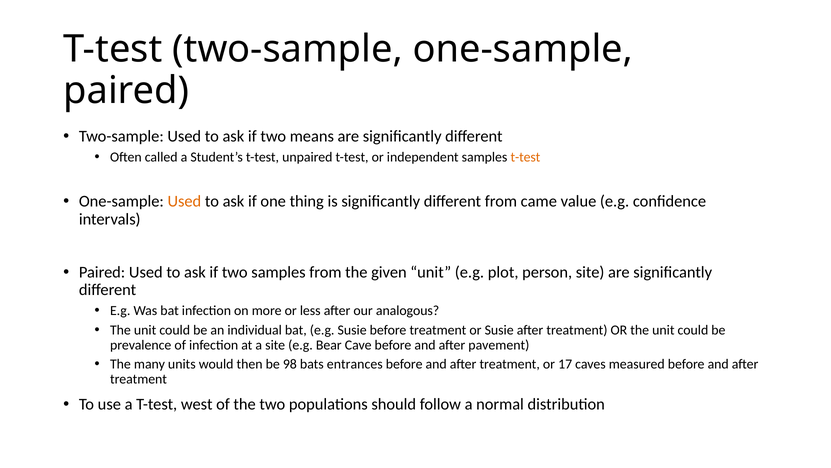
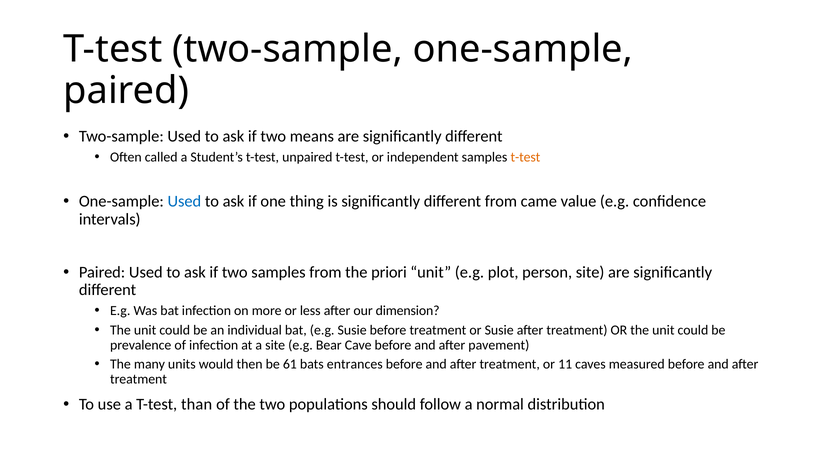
Used colour: orange -> blue (184, 201)
given: given -> priori (389, 272)
analogous: analogous -> dimension (408, 310)
98: 98 -> 61 (290, 364)
17: 17 -> 11 (565, 364)
west: west -> than (197, 404)
